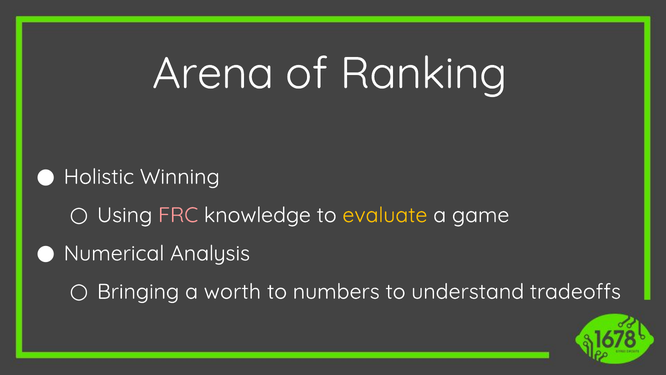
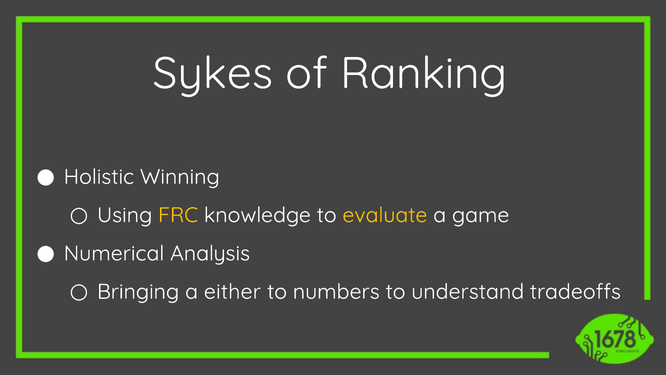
Arena: Arena -> Sykes (213, 73)
FRC colour: pink -> yellow (178, 215)
worth: worth -> either (232, 291)
